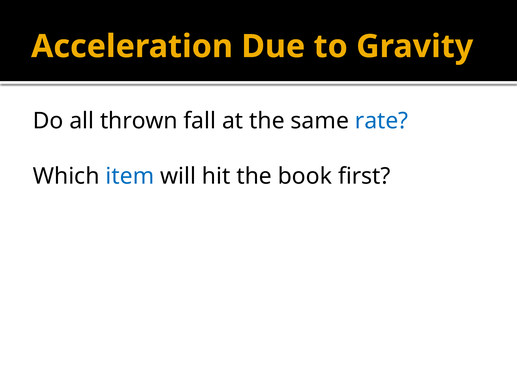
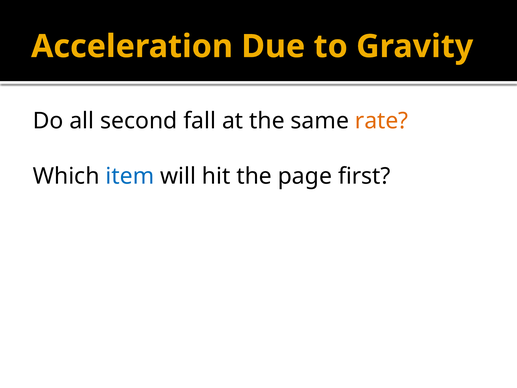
thrown: thrown -> second (139, 121)
rate colour: blue -> orange (382, 121)
book: book -> page (305, 176)
